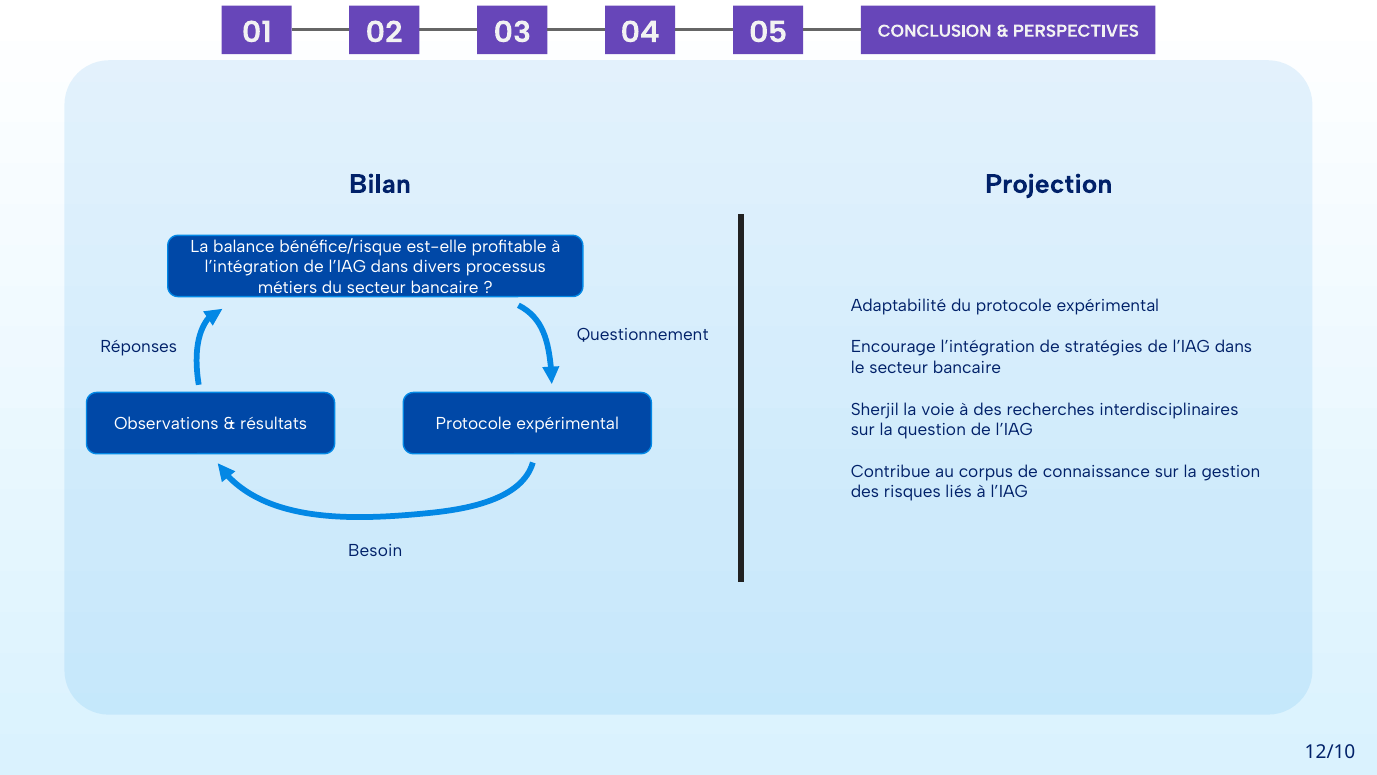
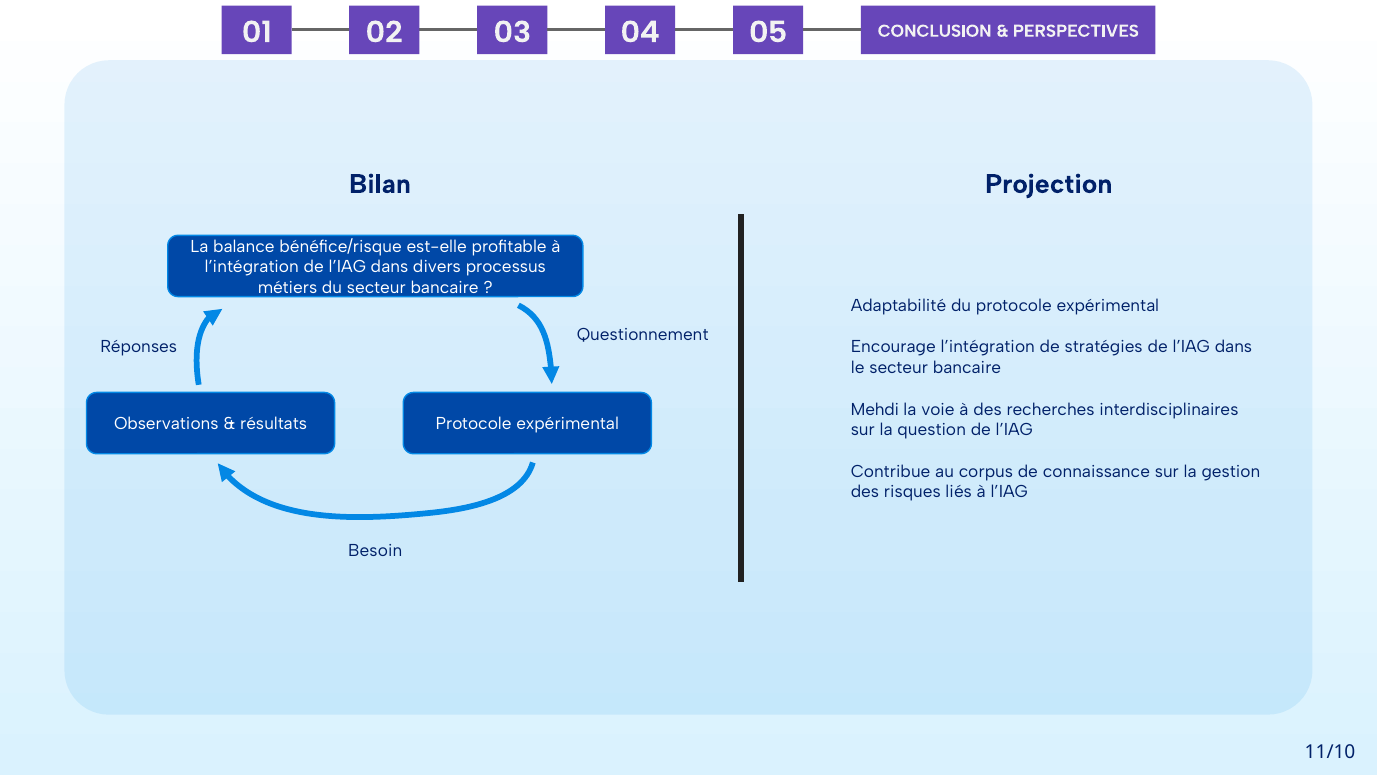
Sherjil: Sherjil -> Mehdi (875, 409)
12/10: 12/10 -> 11/10 (1330, 752)
